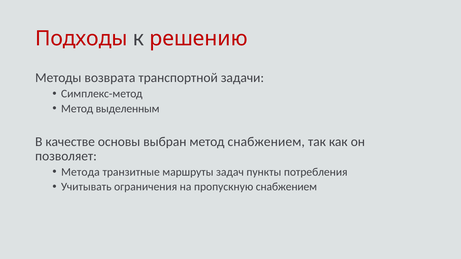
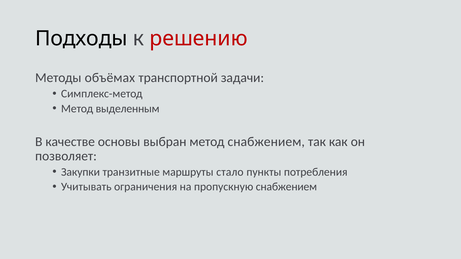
Подходы colour: red -> black (81, 39)
возврата: возврата -> объёмах (110, 78)
Метода: Метода -> Закупки (81, 172)
задач: задач -> стало (230, 172)
